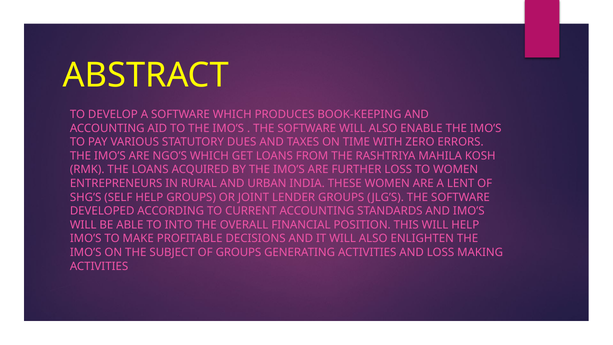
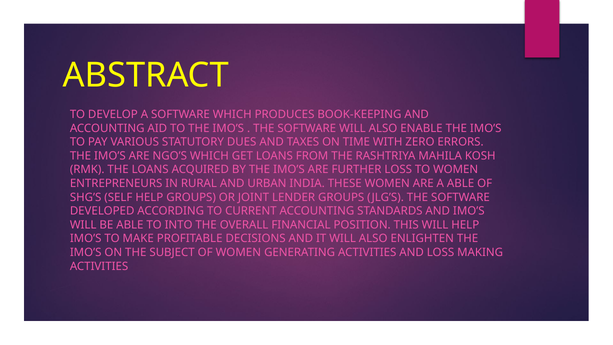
A LENT: LENT -> ABLE (461, 183)
OF GROUPS: GROUPS -> WOMEN (238, 252)
